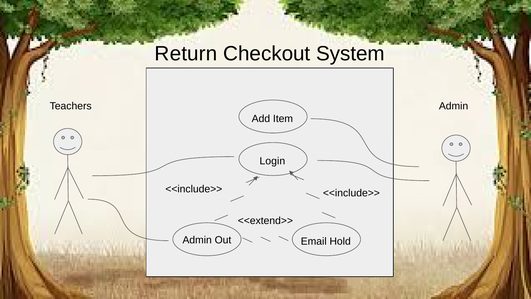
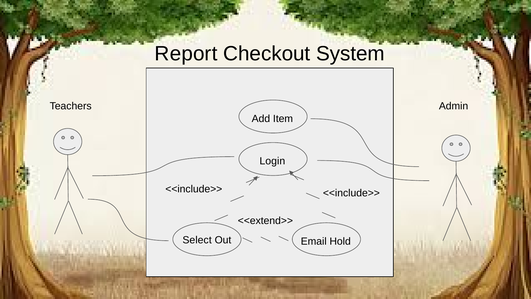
Return: Return -> Report (186, 54)
Admin: Admin -> Select (197, 240)
